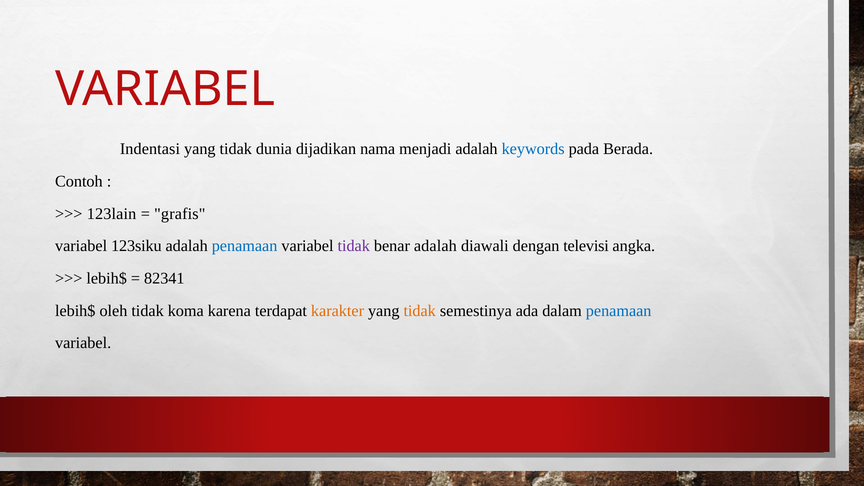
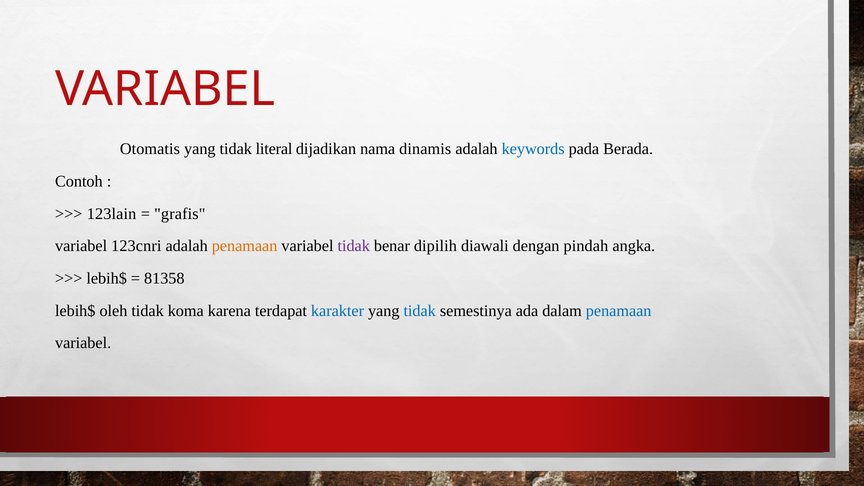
Indentasi: Indentasi -> Otomatis (150, 149)
dunia: dunia -> literal (274, 149)
menjadi: menjadi -> dinamis (425, 149)
123siku: 123siku -> 123cnri (136, 246)
penamaan colour: blue -> orange (245, 246)
benar adalah: adalah -> dipilih (435, 246)
televisi: televisi -> pindah (586, 246)
82341: 82341 -> 81358 (164, 278)
karakter colour: orange -> blue (338, 311)
tidak colour: orange -> blue (420, 311)
